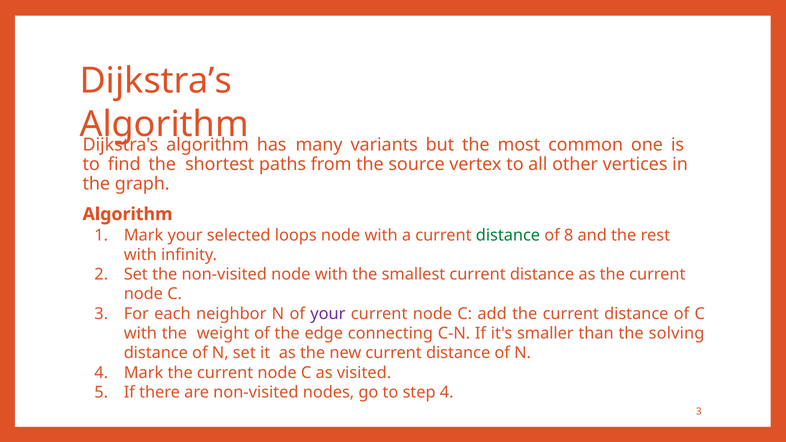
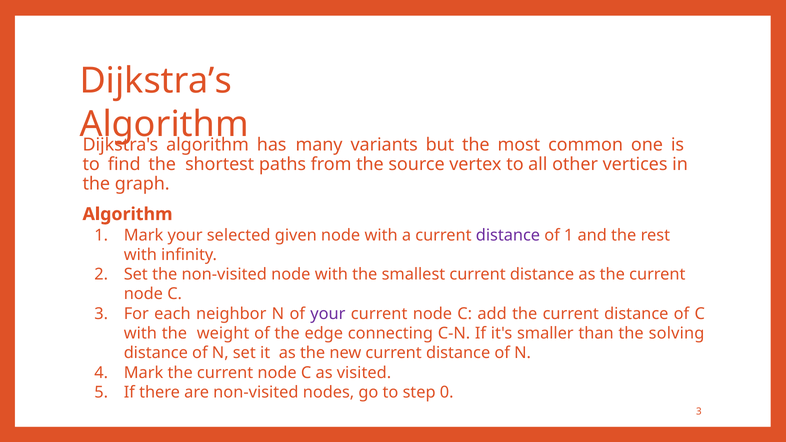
loops: loops -> given (296, 235)
distance colour: green -> purple (508, 235)
of 8: 8 -> 1 (569, 235)
step 4: 4 -> 0 (447, 392)
